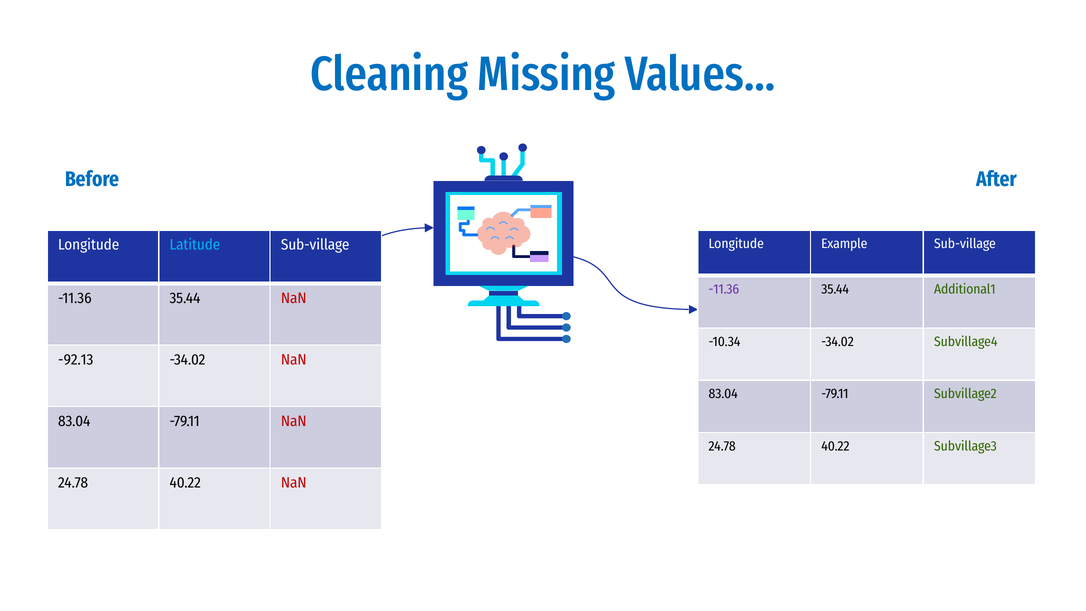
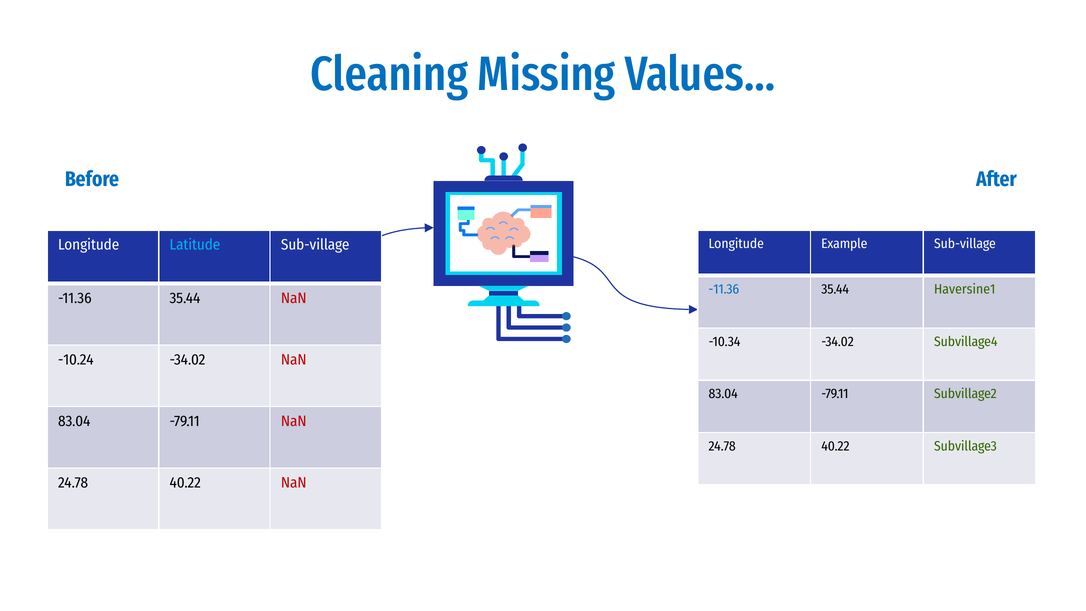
-11.36 colour: purple -> blue (724, 289)
Additional1: Additional1 -> Haversine1 (965, 289)
-92.13: -92.13 -> -10.24 (76, 360)
